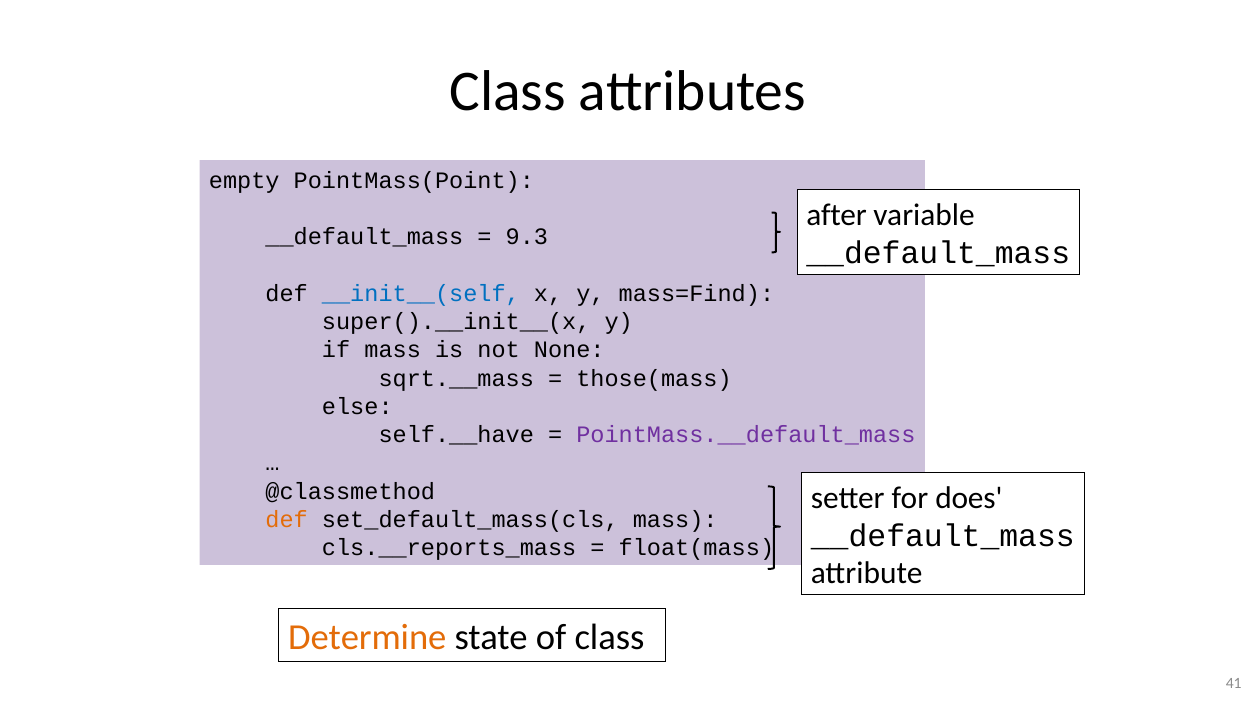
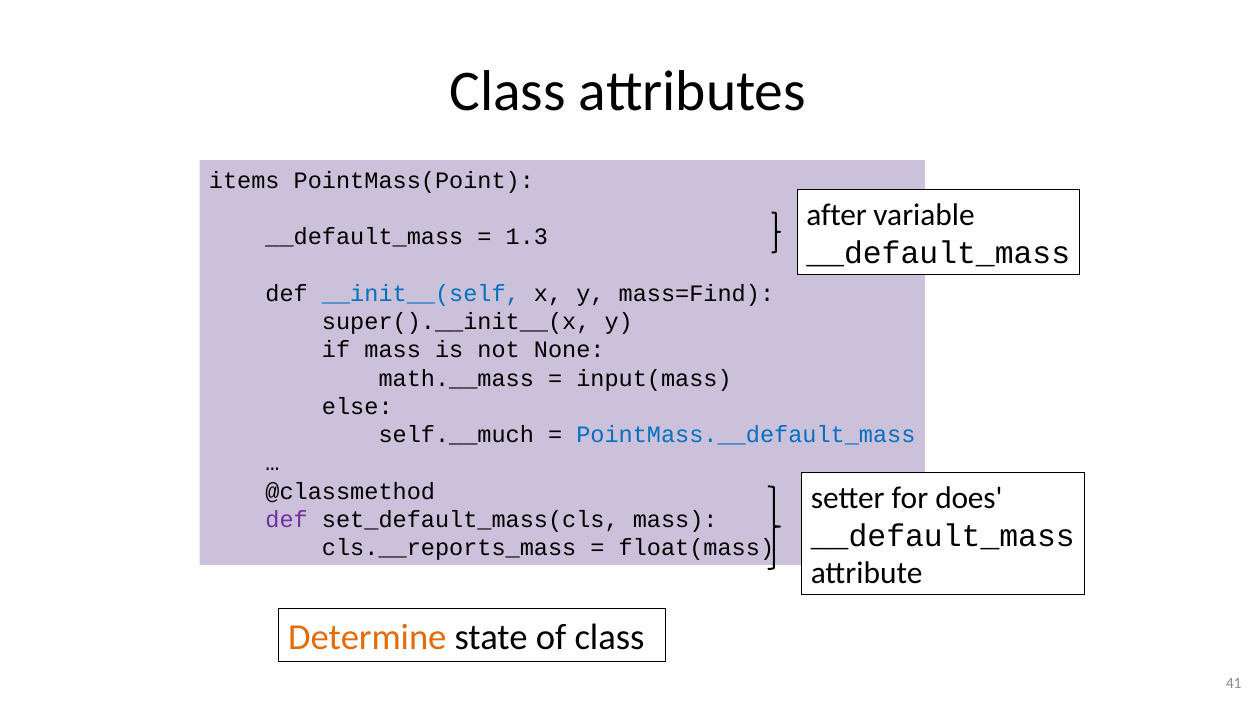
empty: empty -> items (244, 181)
9.3: 9.3 -> 1.3 (527, 237)
sqrt.__mass: sqrt.__mass -> math.__mass (456, 379)
those(mass: those(mass -> input(mass (654, 379)
self.__have: self.__have -> self.__much (456, 435)
PointMass.__default_mass colour: purple -> blue (746, 435)
def colour: orange -> purple (287, 520)
